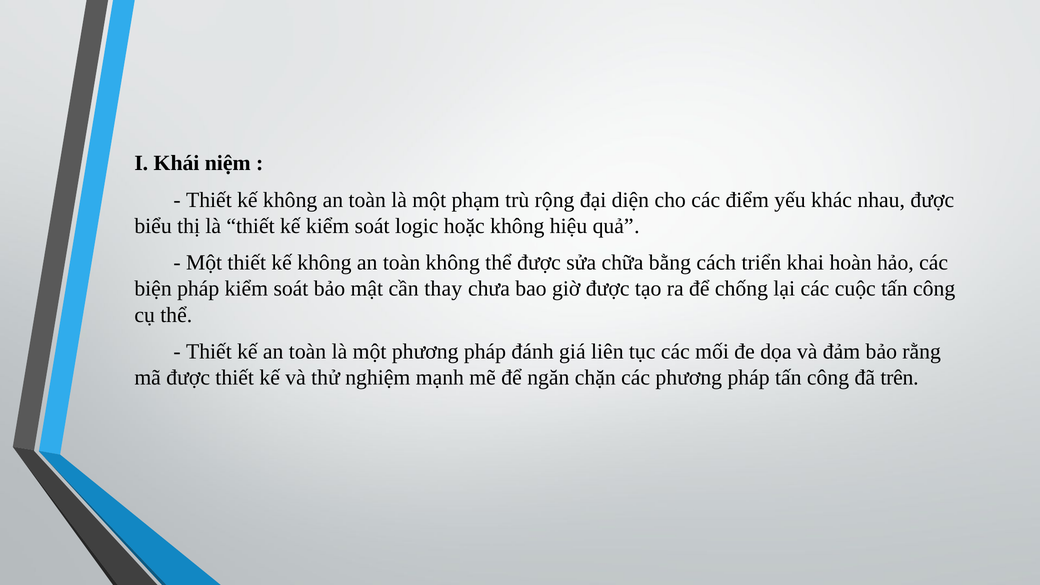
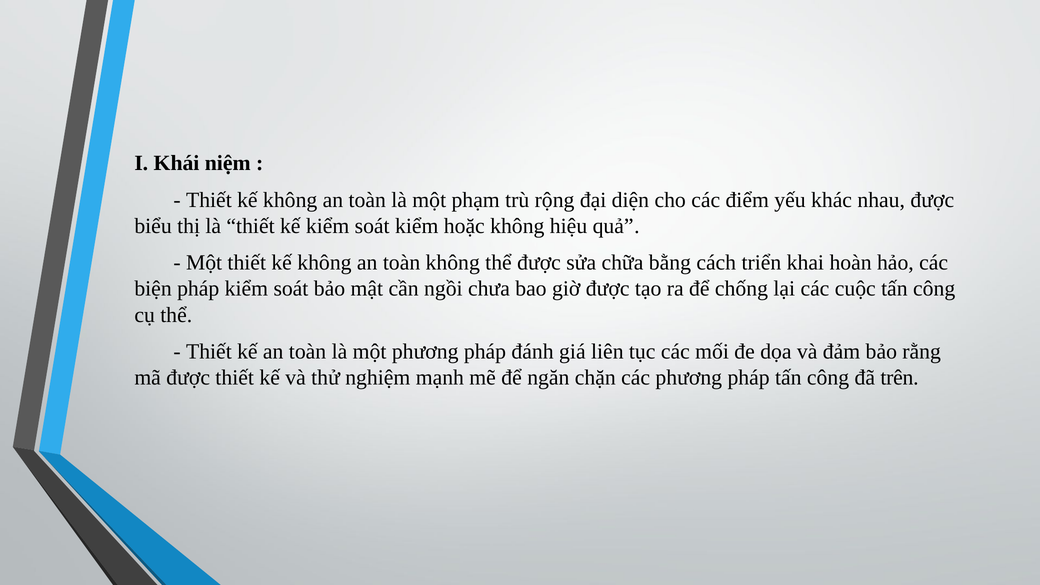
soát logic: logic -> kiểm (417, 226)
thay: thay -> ngồi (443, 289)
